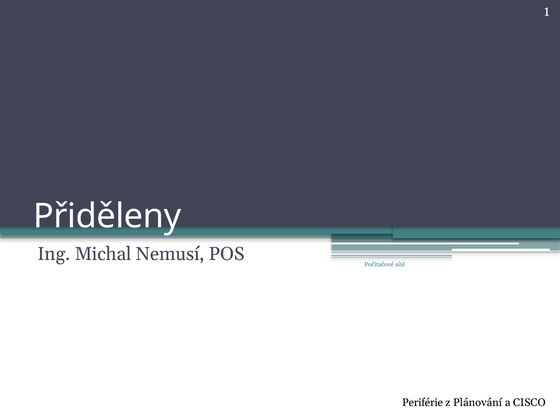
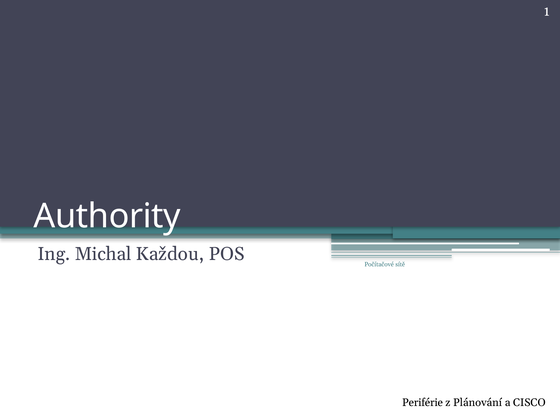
Přiděleny: Přiděleny -> Authority (107, 216)
Nemusí: Nemusí -> Každou (170, 254)
